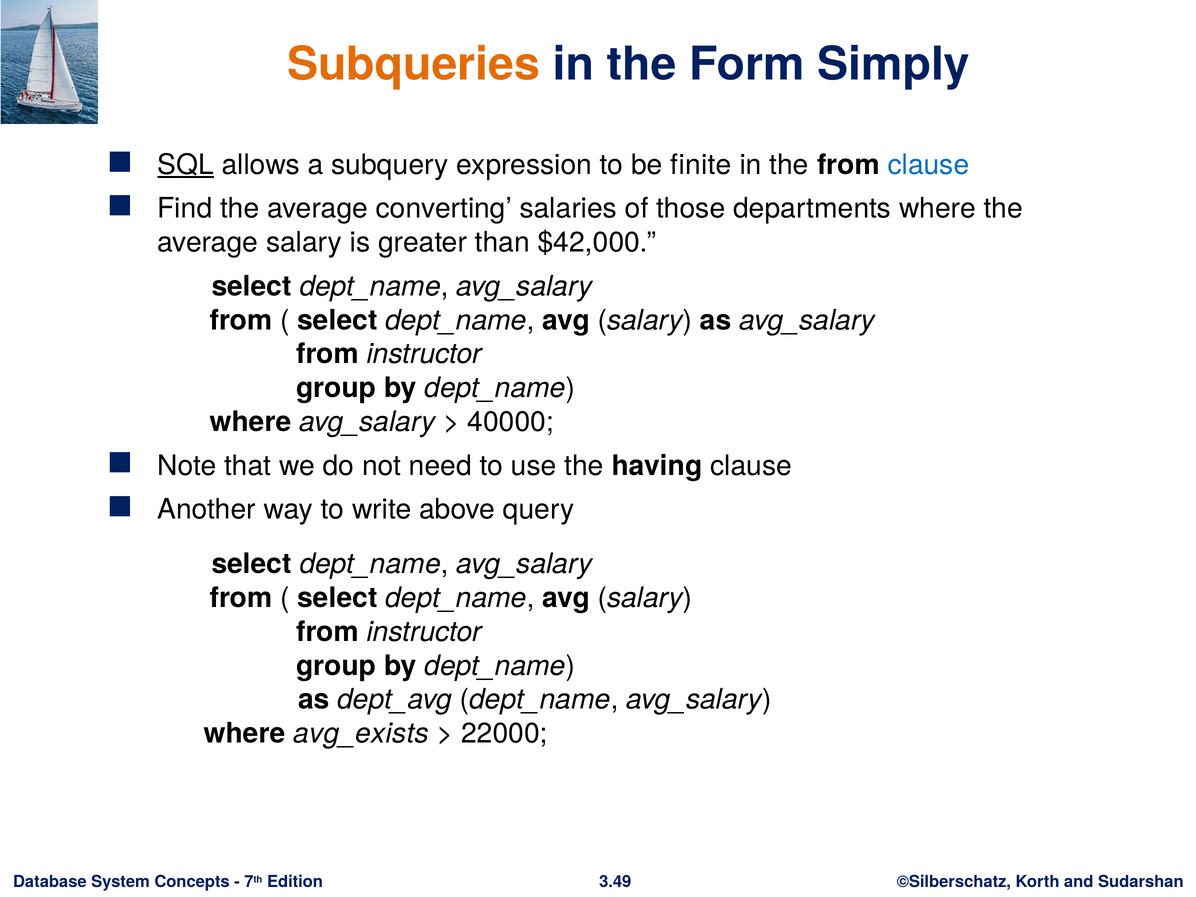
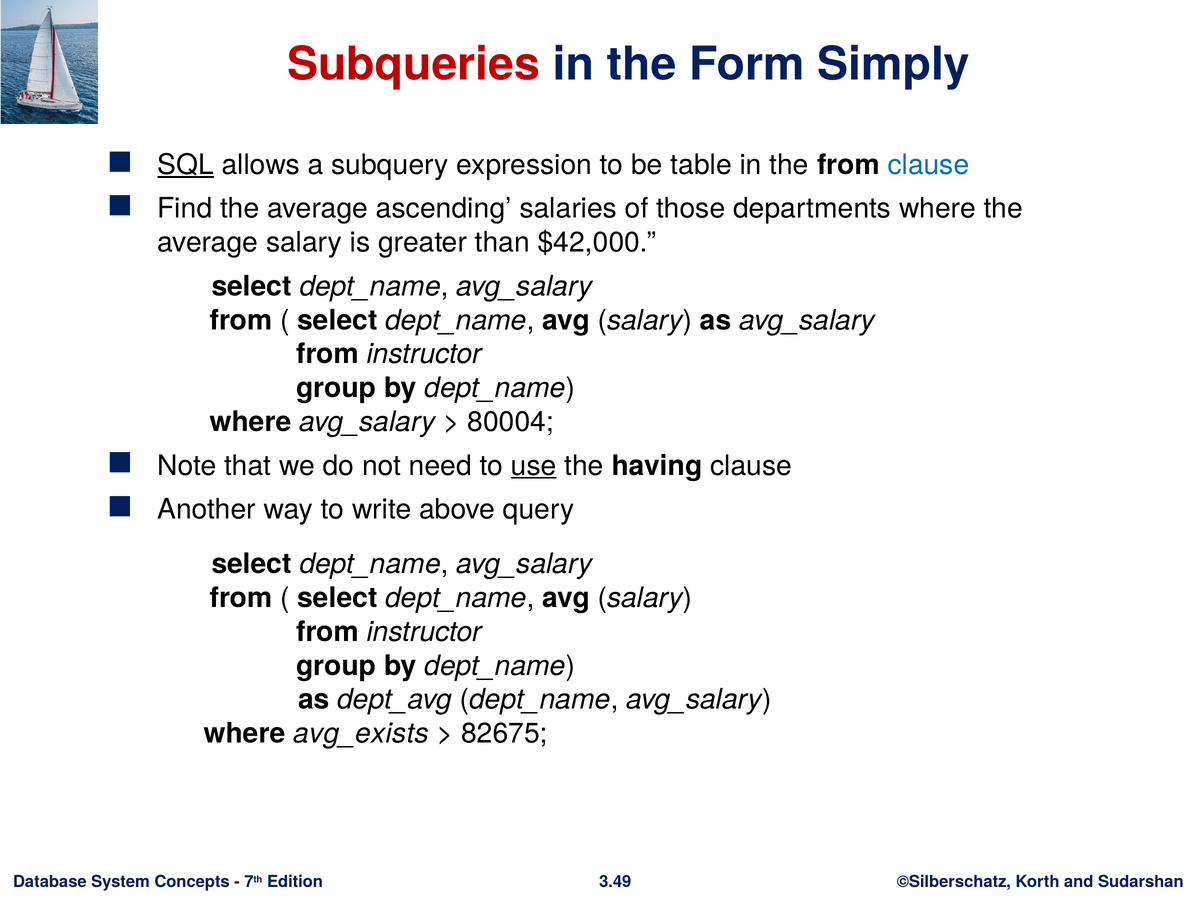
Subqueries colour: orange -> red (413, 64)
finite: finite -> table (701, 165)
converting: converting -> ascending (444, 209)
40000: 40000 -> 80004 (511, 422)
use underline: none -> present (534, 466)
22000: 22000 -> 82675 (505, 734)
